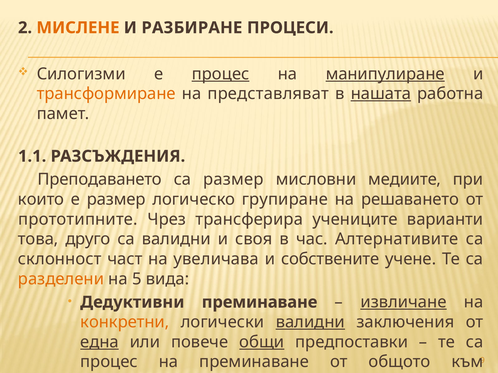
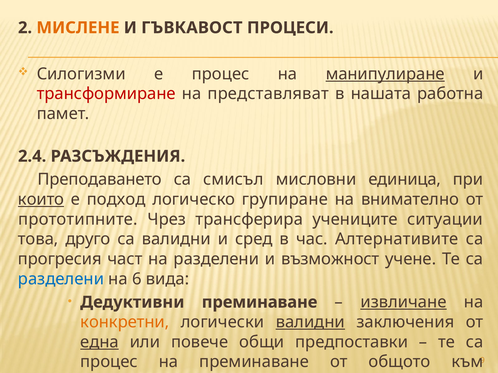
И РАЗБИРАНЕ: РАЗБИРАНЕ -> ГЪВКАВОСТ (192, 28)
процес underline: present -> none (221, 74)
трансформиране colour: orange -> red (106, 94)
нашата underline: present -> none (381, 94)
1.1: 1.1 -> 2.4 (32, 156)
са размер: размер -> смисъл (233, 180)
медиите: медиите -> единица (405, 180)
които underline: none -> present (41, 200)
е размер: размер -> подход (116, 200)
решаването: решаването -> внимателно (410, 200)
варианти: варианти -> ситуации (445, 220)
своя: своя -> сред (254, 239)
склонност: склонност -> прогресия (60, 259)
на увеличава: увеличава -> разделени (216, 259)
собствените: собствените -> възможност (330, 259)
разделени colour: orange -> blue (61, 279)
5: 5 -> 6 (137, 279)
общи underline: present -> none (262, 342)
